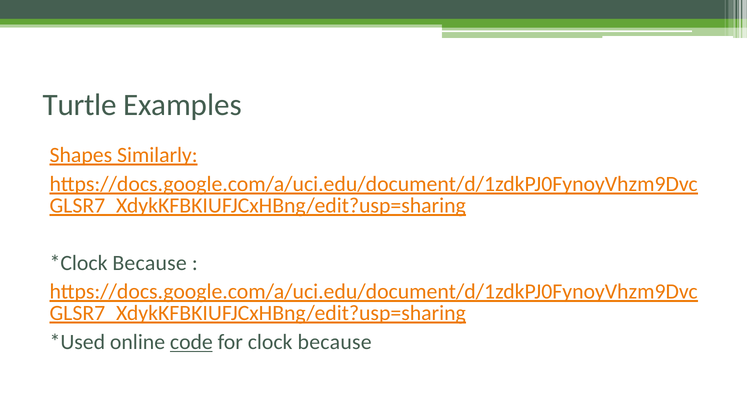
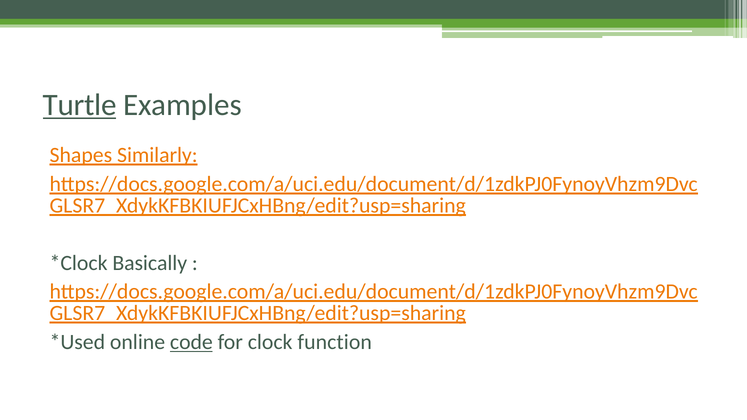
Turtle underline: none -> present (80, 105)
Because: Because -> Basically (150, 263)
clock because: because -> function (335, 342)
